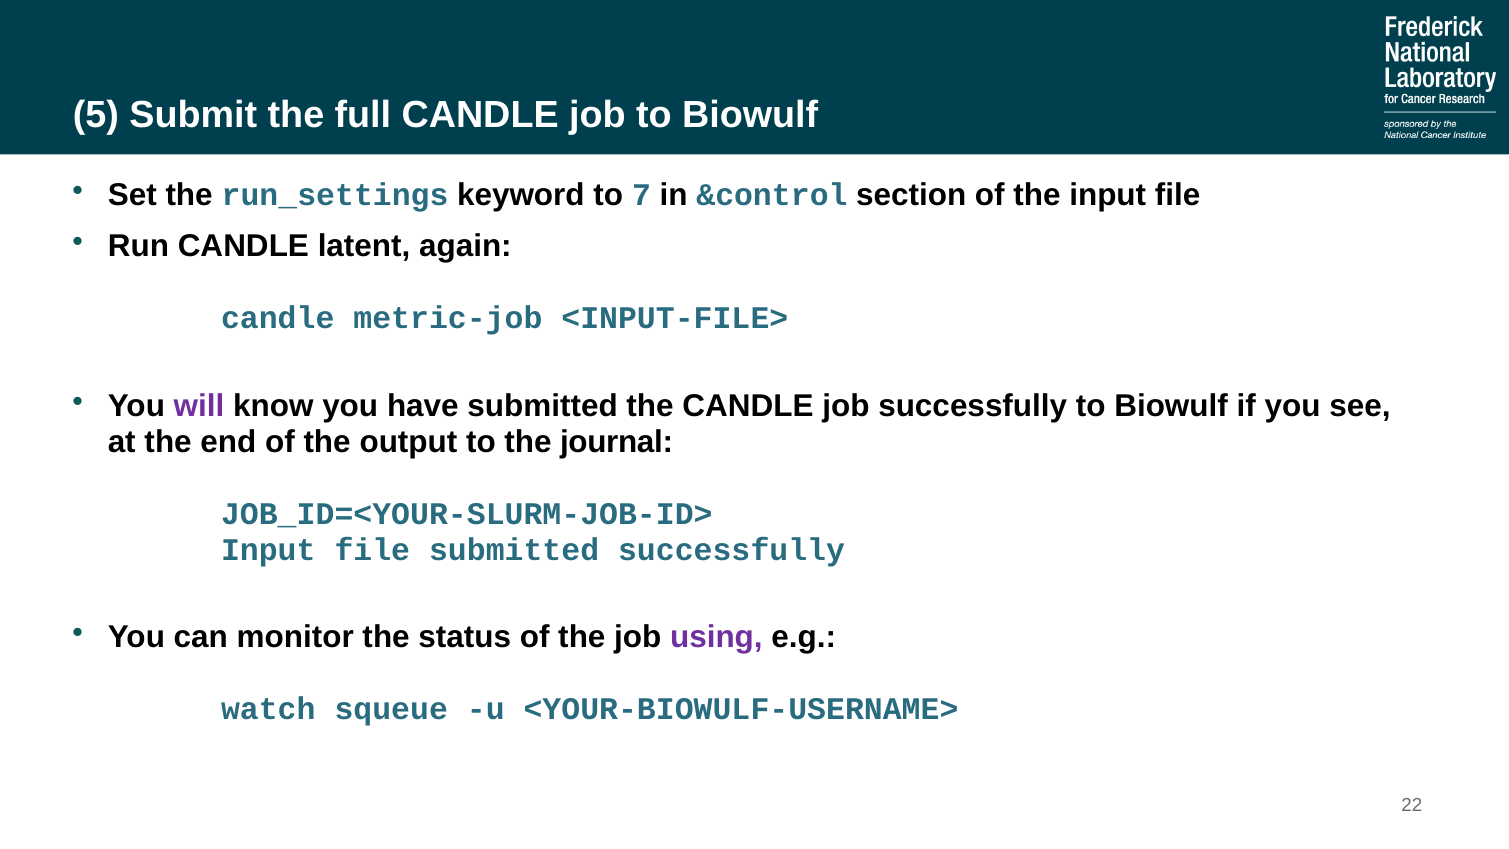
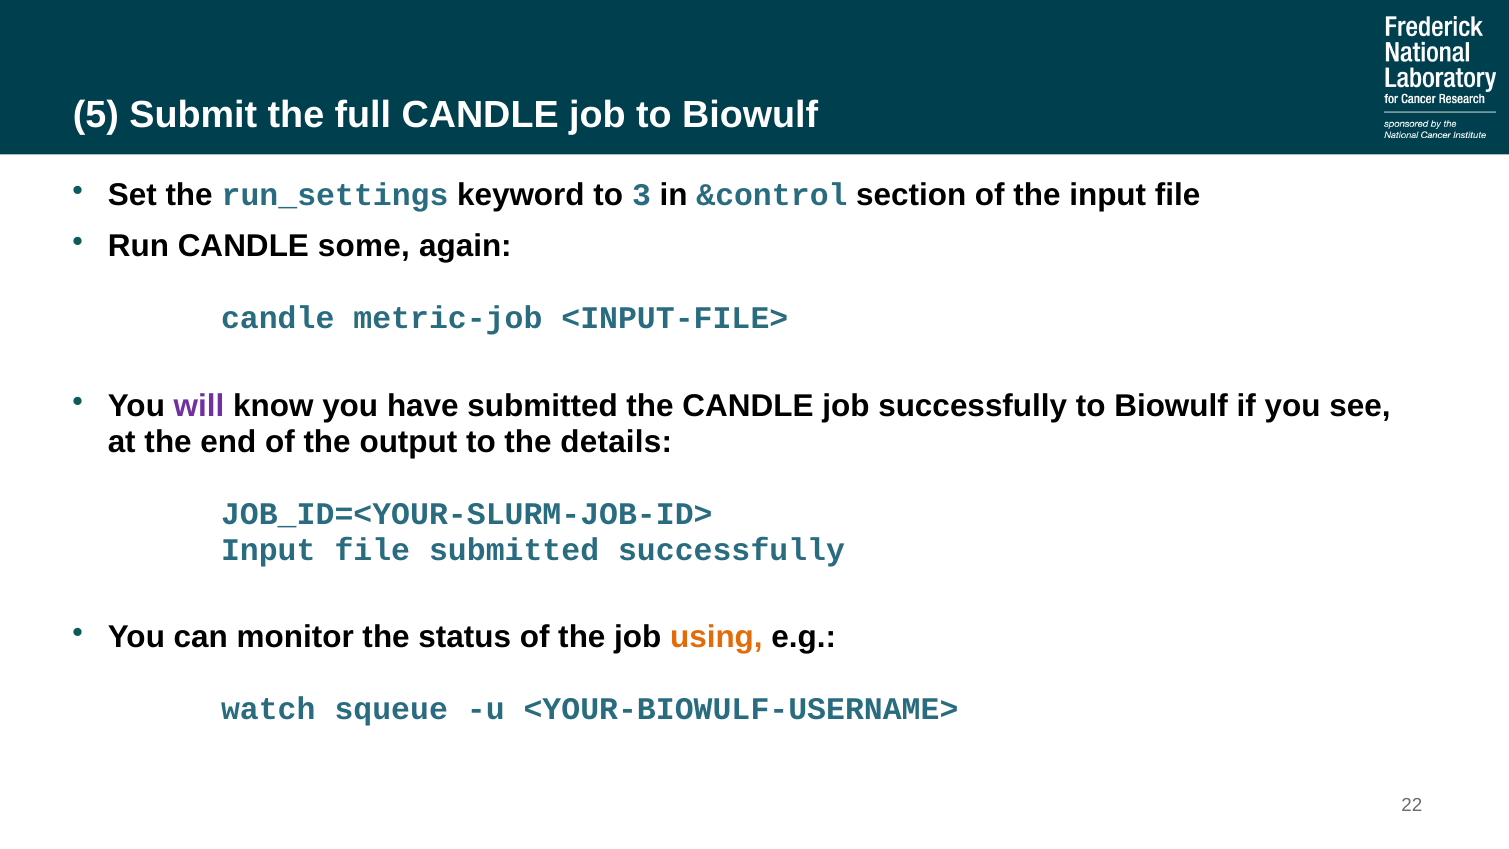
7: 7 -> 3 (642, 195)
latent: latent -> some (364, 247)
journal: journal -> details (616, 442)
using colour: purple -> orange (716, 637)
